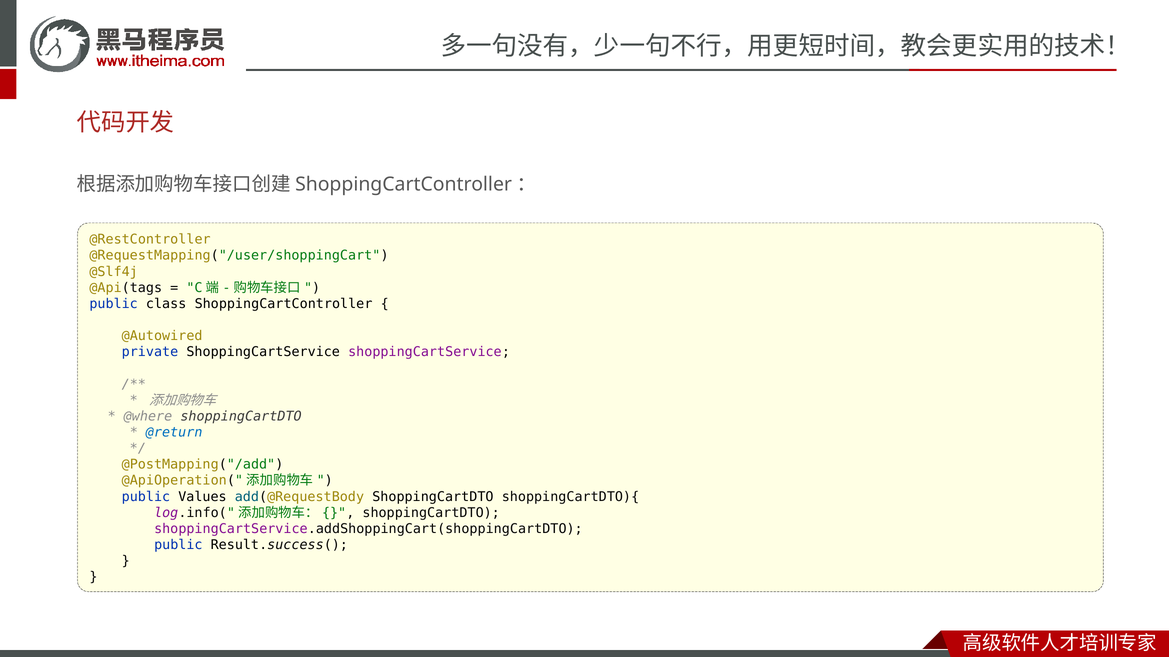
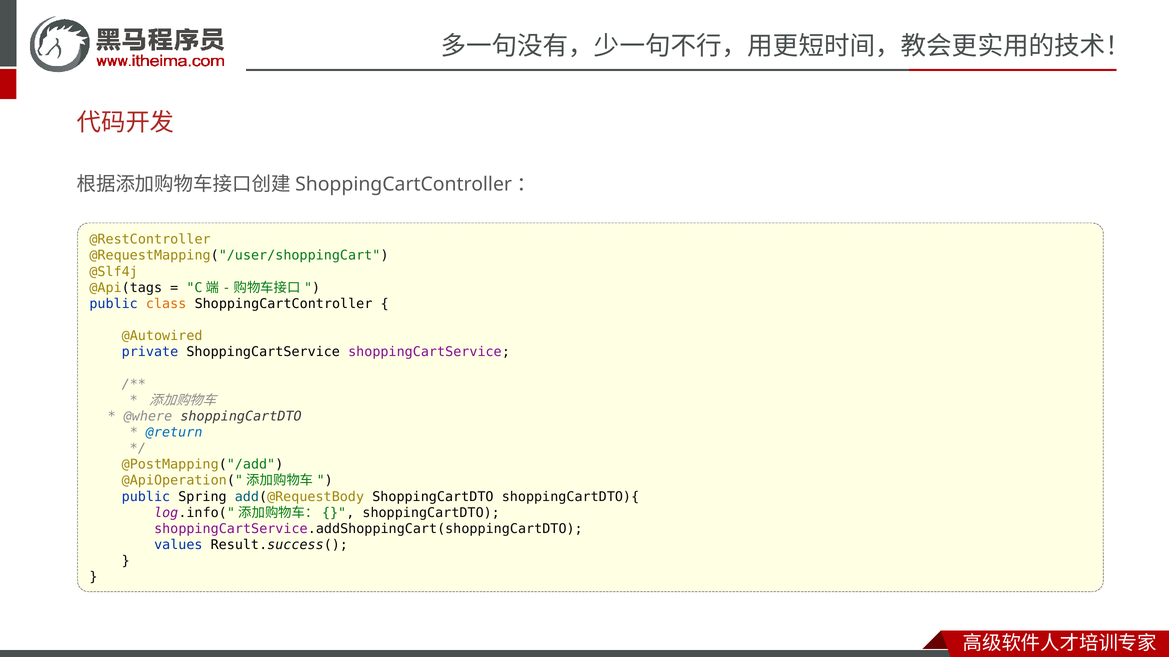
class colour: black -> orange (166, 304)
Values: Values -> Spring (202, 497)
public: public -> values (178, 545)
